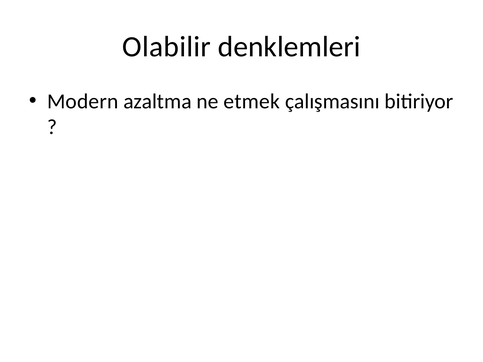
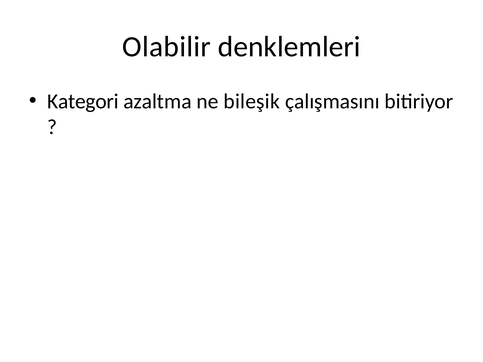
Modern: Modern -> Kategori (83, 101)
etmek: etmek -> bileşik (252, 101)
